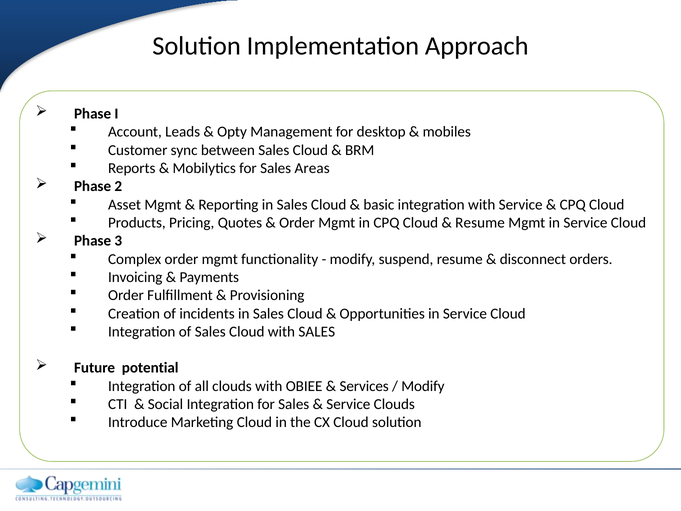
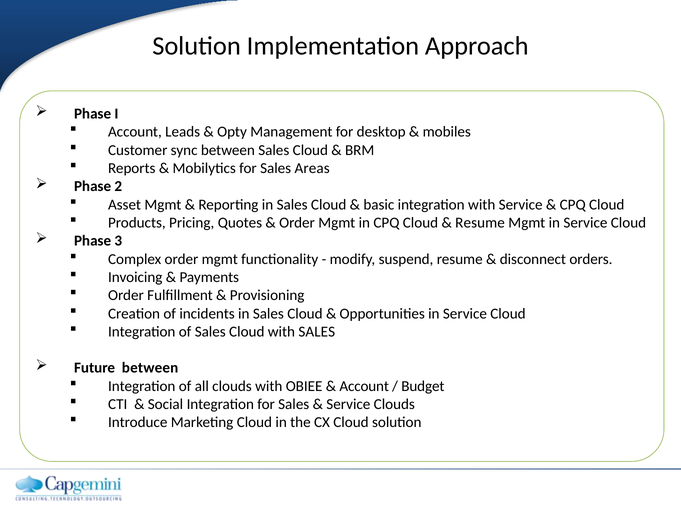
Future potential: potential -> between (150, 368)
Services: Services -> Account (364, 386)
Modify: Modify -> Budget (423, 386)
